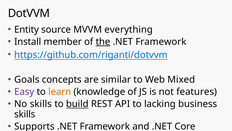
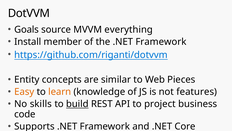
Entity: Entity -> Goals (27, 29)
the underline: present -> none (103, 42)
Goals: Goals -> Entity (27, 79)
Mixed: Mixed -> Pieces (181, 79)
Easy colour: purple -> orange (24, 91)
lacking: lacking -> project (160, 104)
skills: skills -> code (25, 114)
